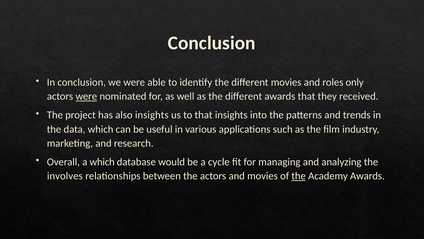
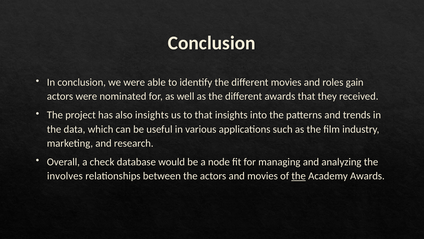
only: only -> gain (355, 82)
were underline: present -> none (86, 96)
a which: which -> check (102, 162)
cycle: cycle -> node (219, 162)
